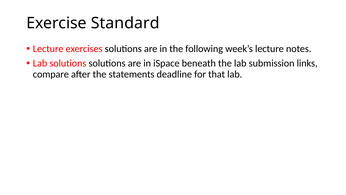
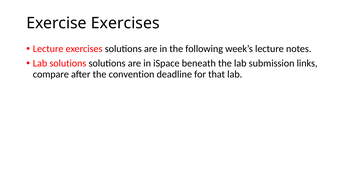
Exercise Standard: Standard -> Exercises (125, 23)
statements: statements -> convention (132, 74)
